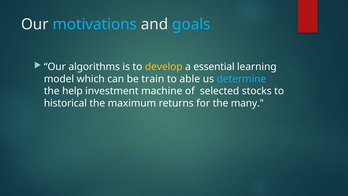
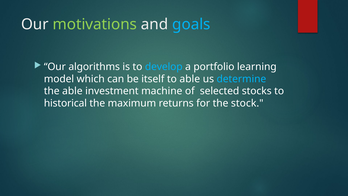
motivations colour: light blue -> light green (95, 24)
develop colour: yellow -> light blue (164, 67)
essential: essential -> portfolio (214, 67)
train: train -> itself (153, 79)
the help: help -> able (72, 91)
many: many -> stock (247, 103)
